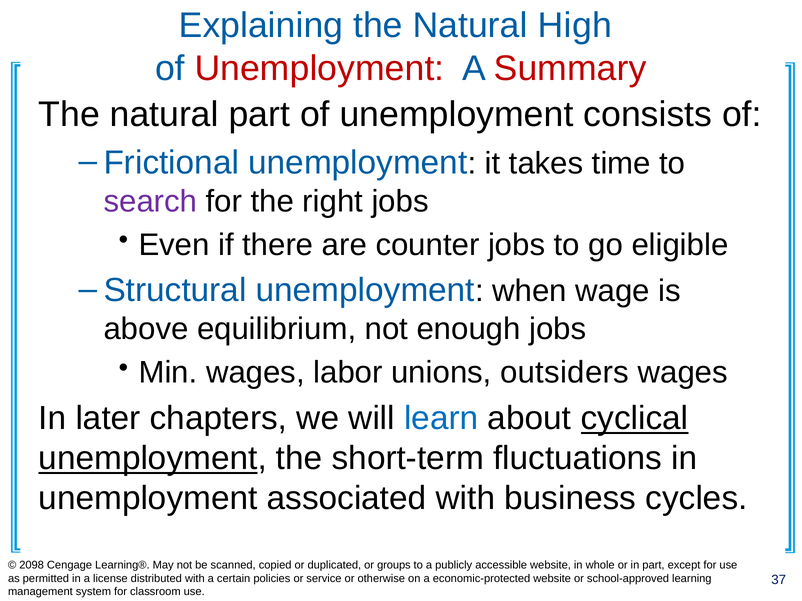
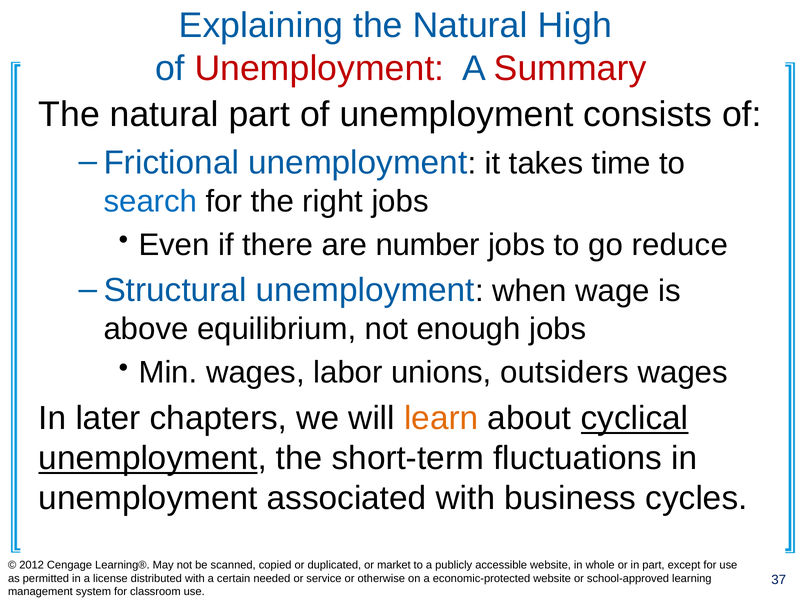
search colour: purple -> blue (150, 201)
counter: counter -> number (428, 245)
eligible: eligible -> reduce (680, 245)
learn colour: blue -> orange (441, 419)
2098: 2098 -> 2012 (32, 565)
groups: groups -> market (394, 565)
policies: policies -> needed (272, 579)
